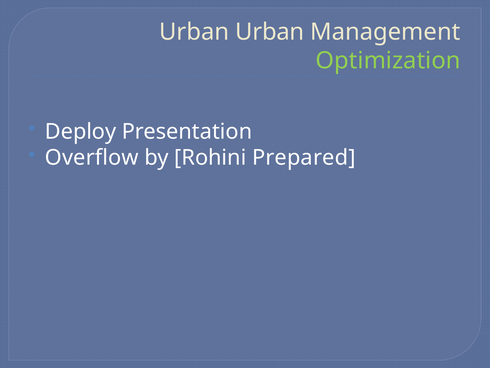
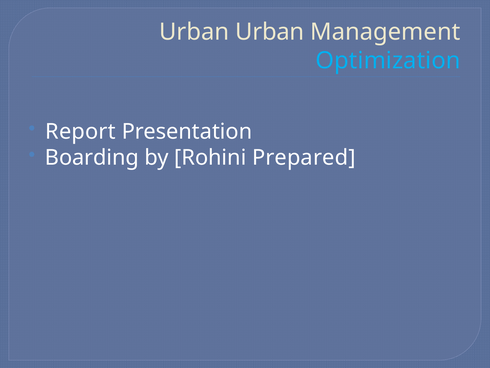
Optimization colour: light green -> light blue (388, 61)
Deploy: Deploy -> Report (80, 131)
Overflow: Overflow -> Boarding (92, 158)
